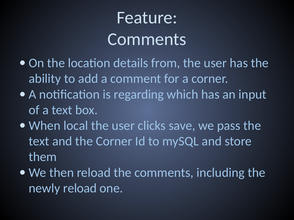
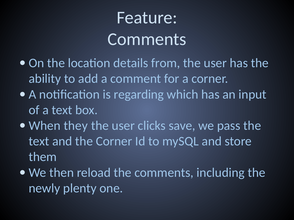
local: local -> they (76, 126)
newly reload: reload -> plenty (80, 189)
